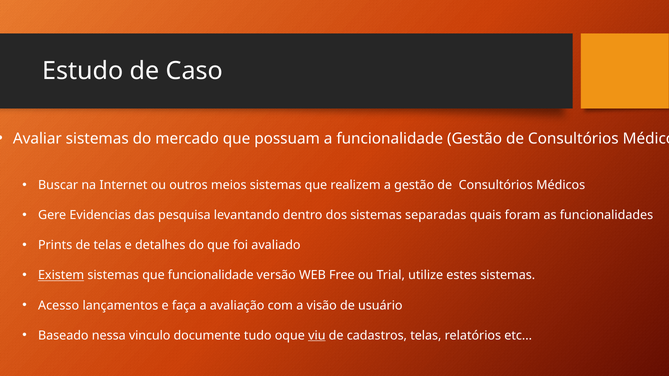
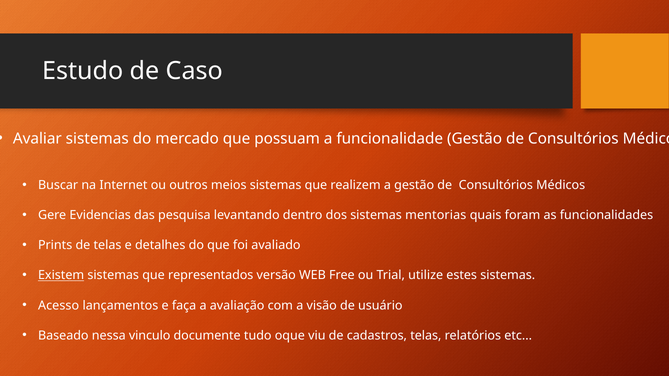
separadas: separadas -> mentorias (436, 215)
que funcionalidade: funcionalidade -> representados (211, 276)
viu underline: present -> none (317, 336)
